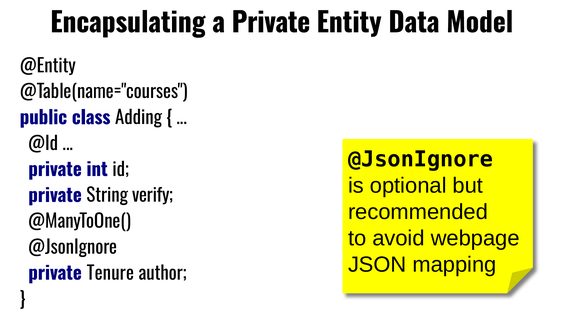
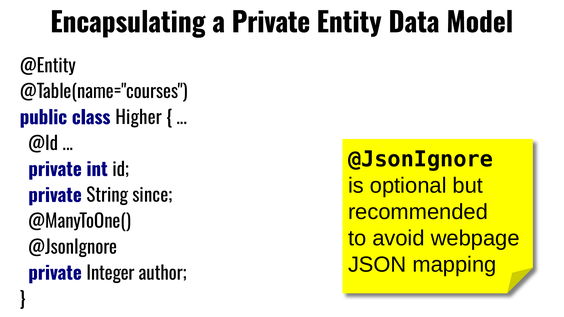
Adding: Adding -> Higher (139, 118)
verify: verify -> since (153, 196)
Tenure: Tenure -> Integer (111, 274)
